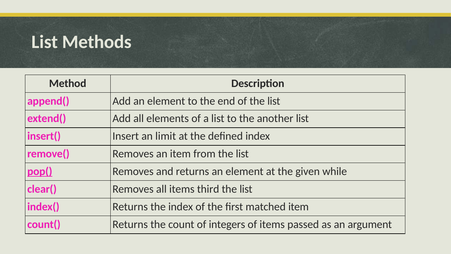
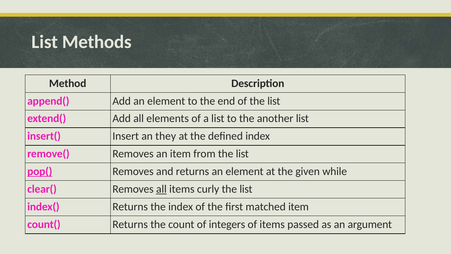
limit: limit -> they (166, 136)
all underline: none -> present (161, 189)
third: third -> curly (208, 189)
